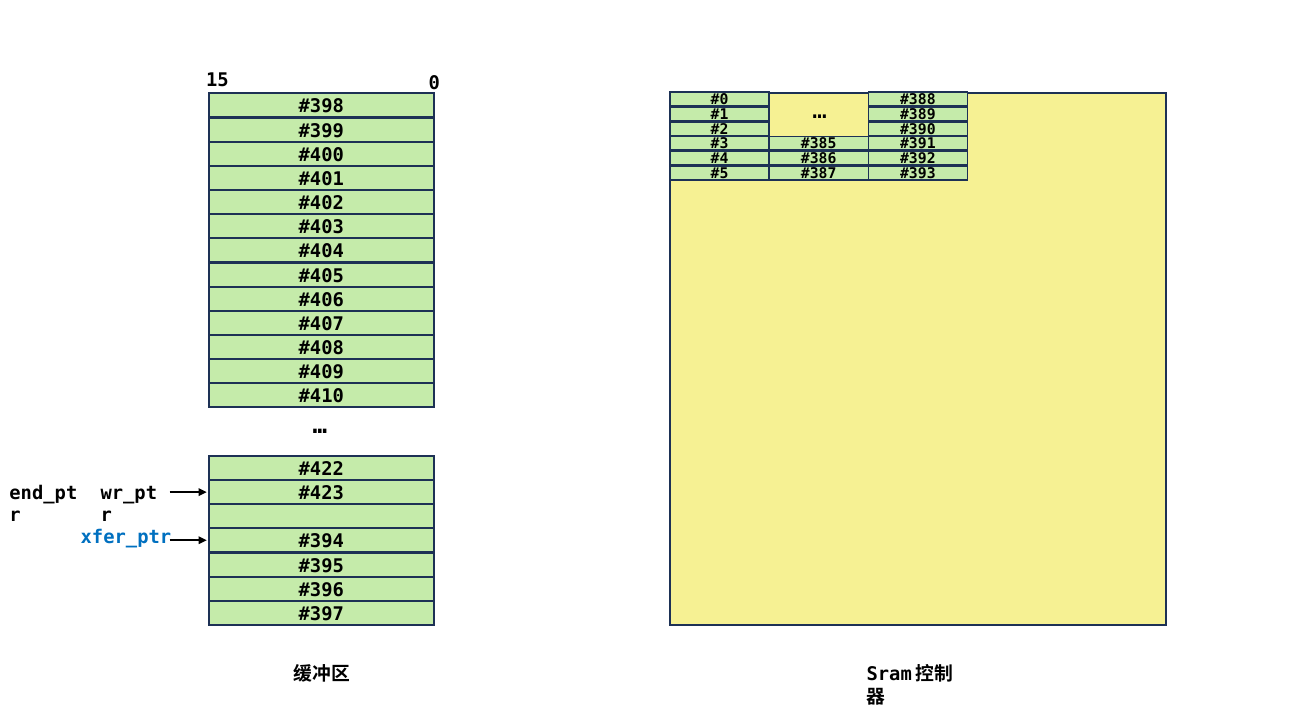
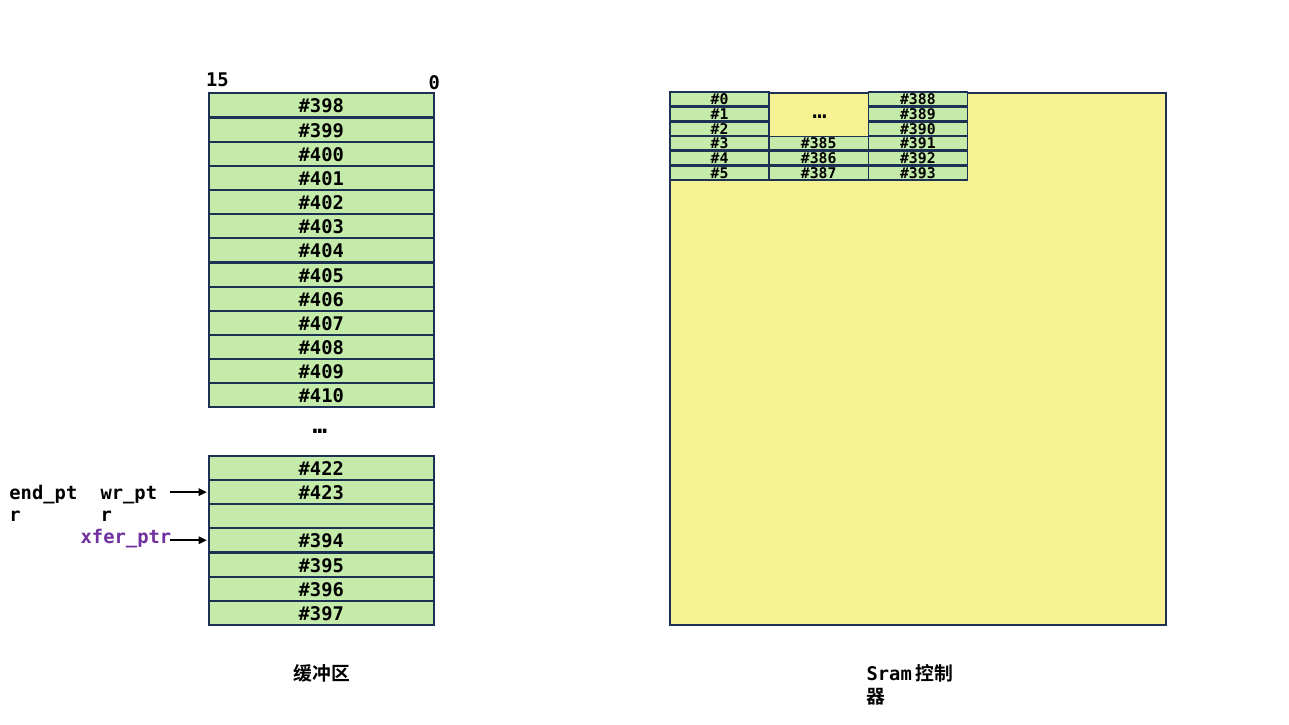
xfer_ptr colour: blue -> purple (126, 537)
